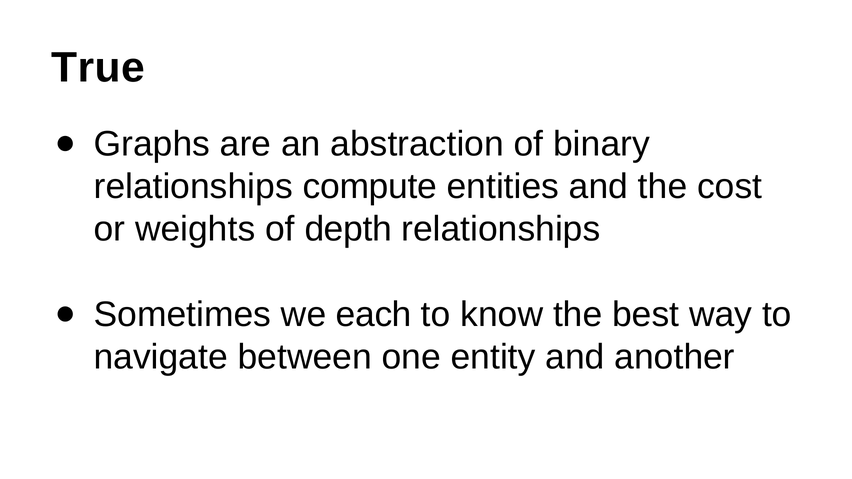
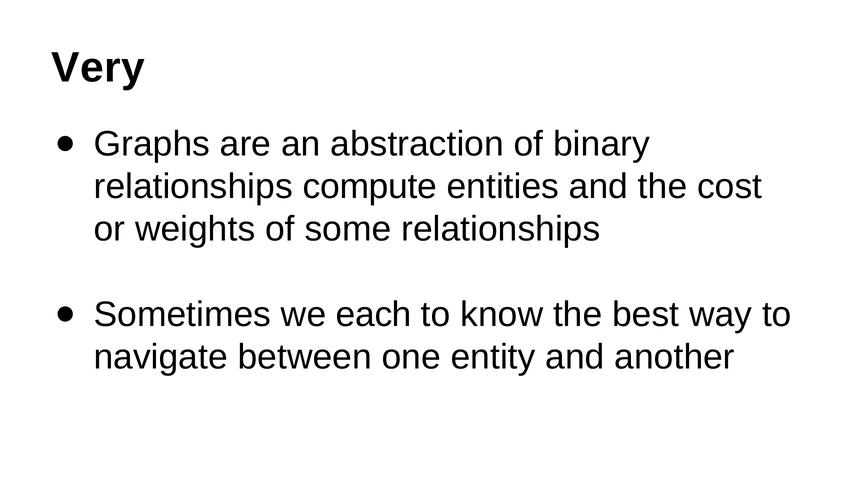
True: True -> Very (98, 68)
depth: depth -> some (348, 229)
